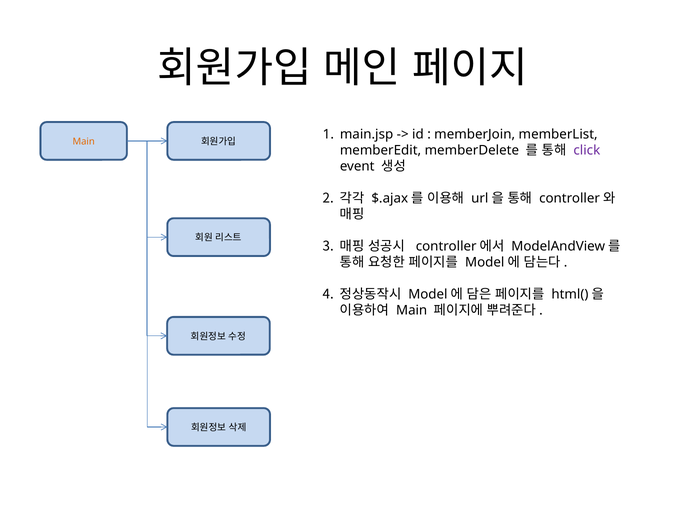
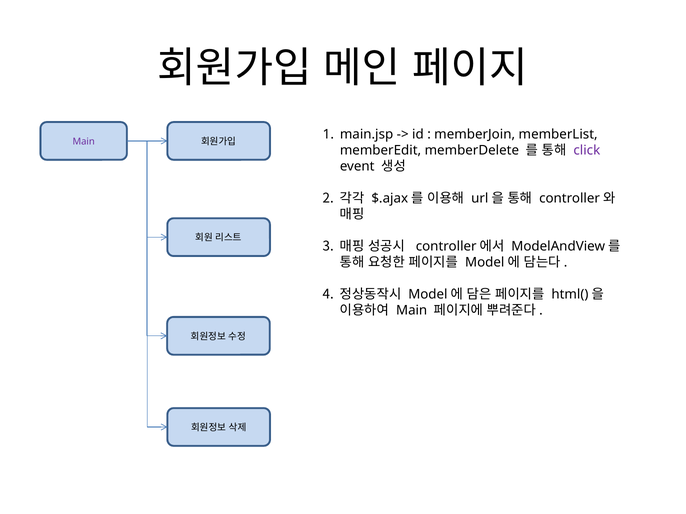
Main colour: orange -> purple (84, 142)
